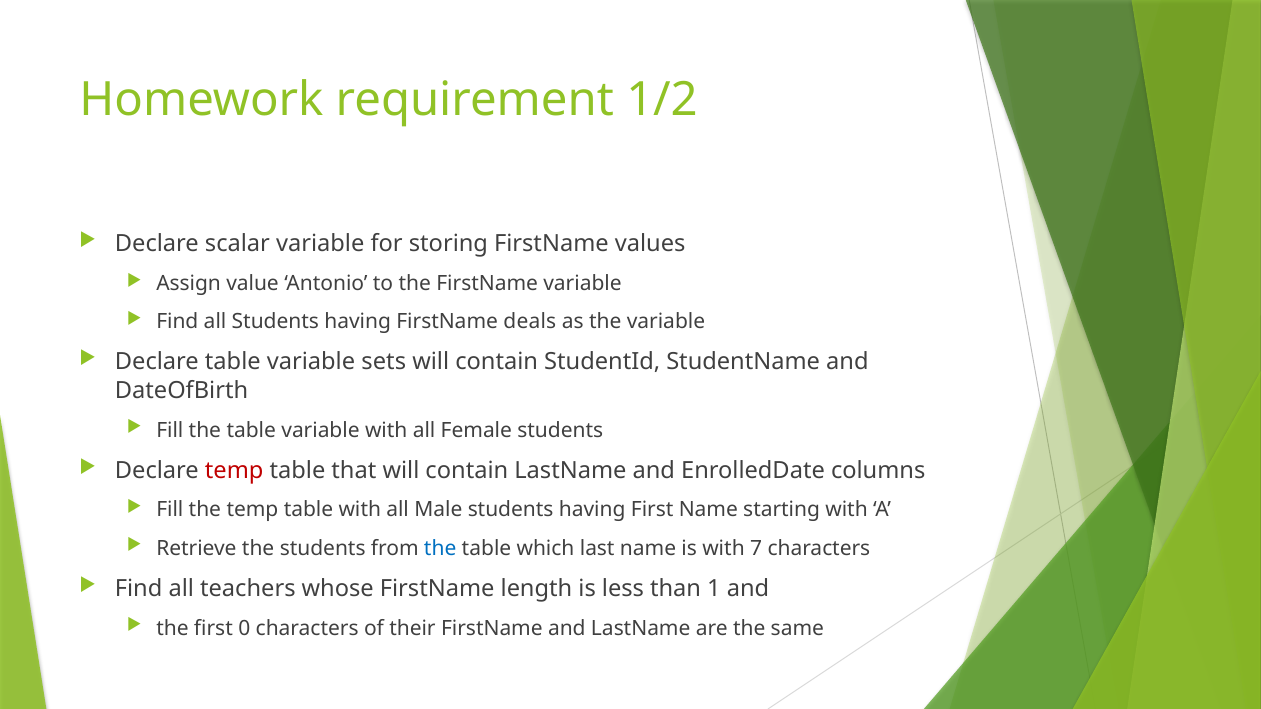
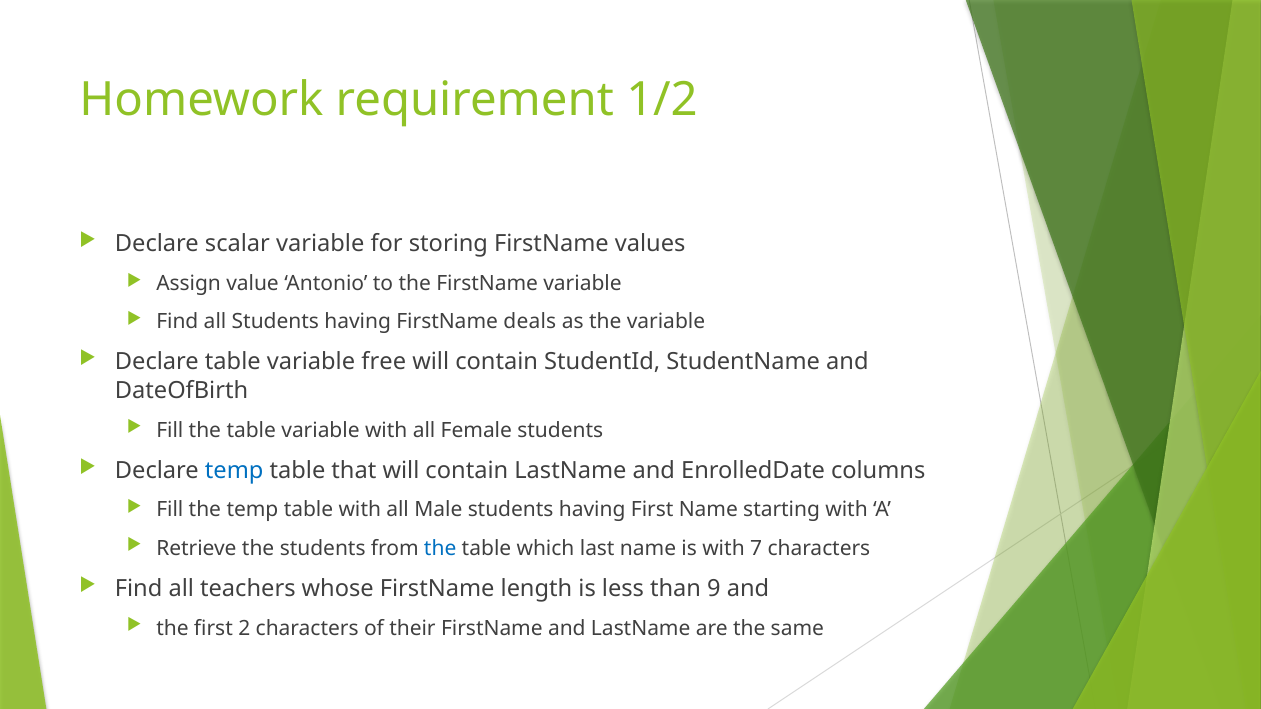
sets: sets -> free (384, 362)
temp colour: red -> blue (234, 471)
1: 1 -> 9 (714, 589)
0: 0 -> 2 (244, 628)
